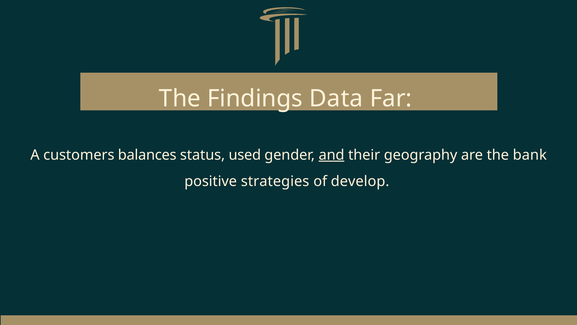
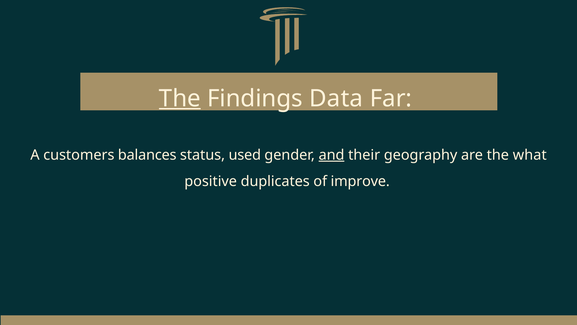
The underline: none -> present (180, 98)
bank: bank -> what (530, 155)
strategies: strategies -> duplicates (275, 181)
develop: develop -> improve (360, 181)
